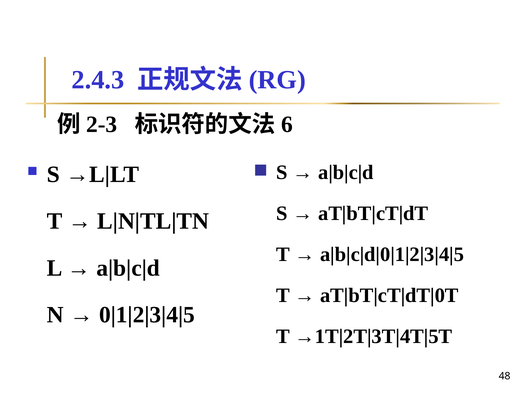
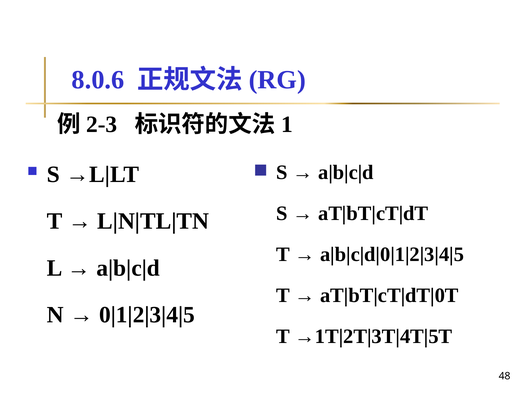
2.4.3: 2.4.3 -> 8.0.6 (98, 80)
6: 6 -> 1 (287, 125)
